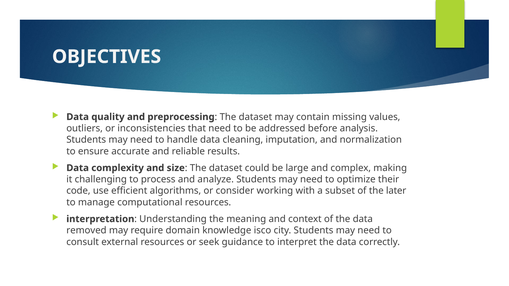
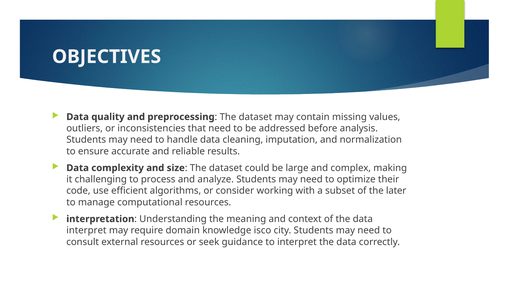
removed: removed -> interpret (86, 231)
